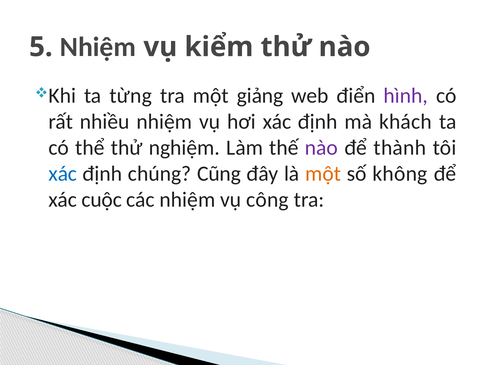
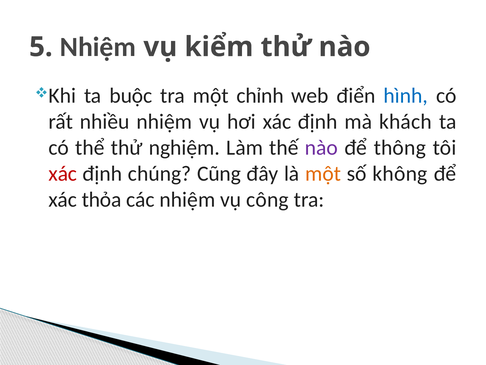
từng: từng -> buộc (131, 96)
giảng: giảng -> chỉnh (260, 96)
hình colour: purple -> blue (406, 96)
thành: thành -> thông (400, 148)
xác colour: blue -> red (63, 173)
cuộc: cuộc -> thỏa (102, 199)
